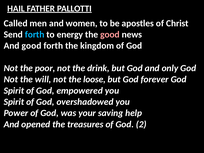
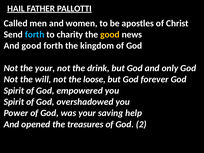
energy: energy -> charity (70, 35)
good colour: pink -> yellow (110, 35)
the poor: poor -> your (45, 68)
